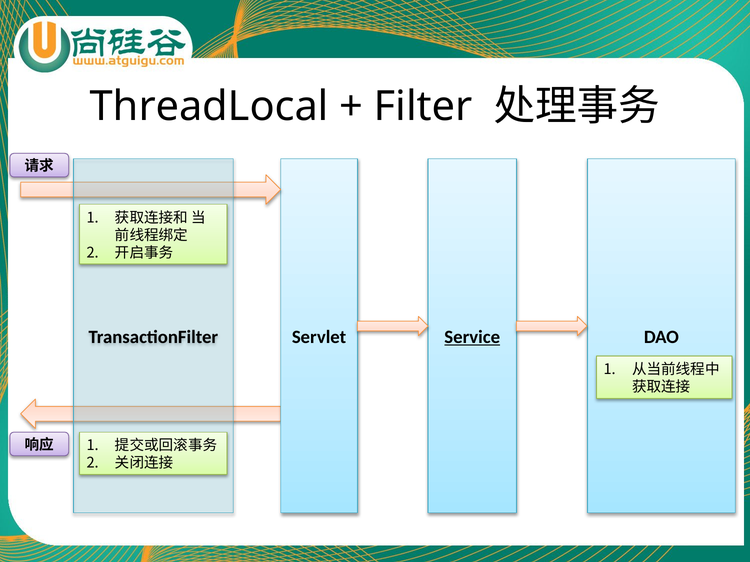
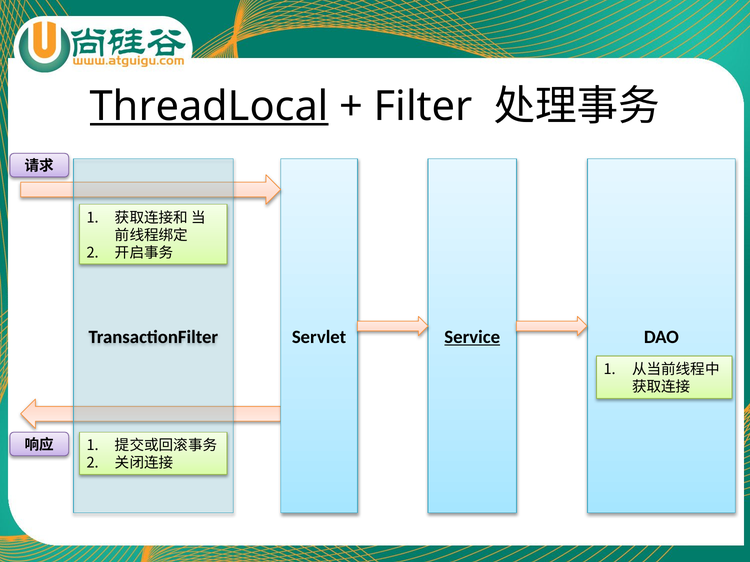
ThreadLocal underline: none -> present (209, 107)
